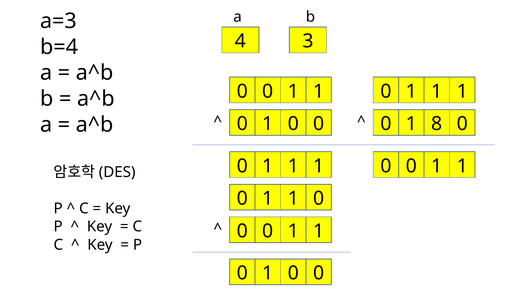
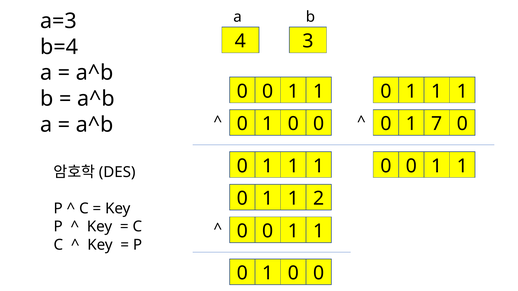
8: 8 -> 7 (437, 124)
0: 0 -> 2 (319, 199)
